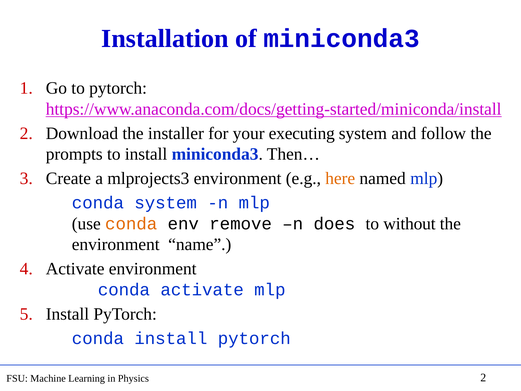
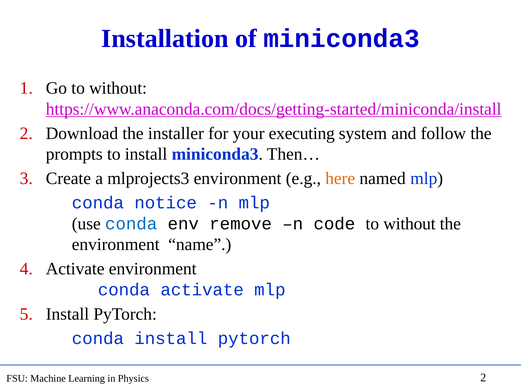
Go to pytorch: pytorch -> without (118, 88)
conda system: system -> notice (166, 203)
conda colour: orange -> blue (131, 224)
does: does -> code (334, 224)
